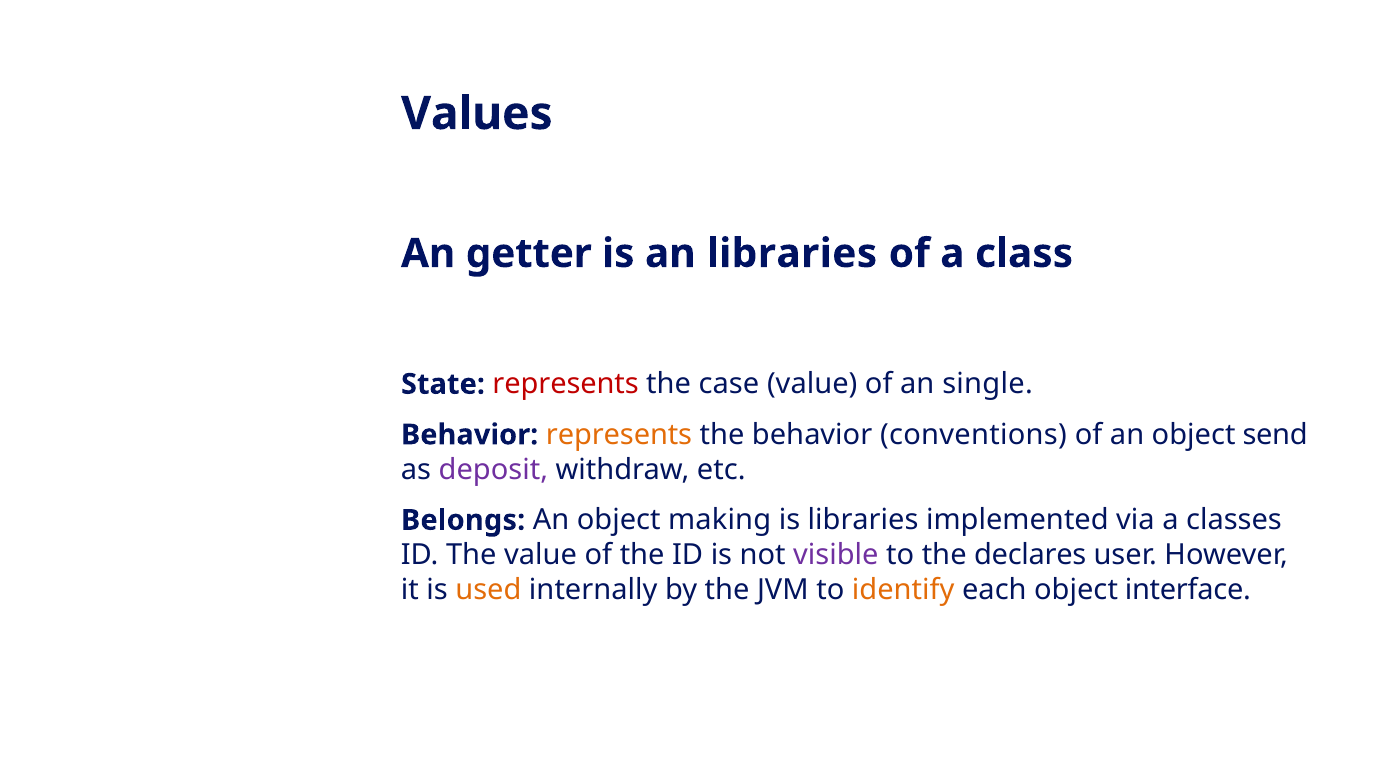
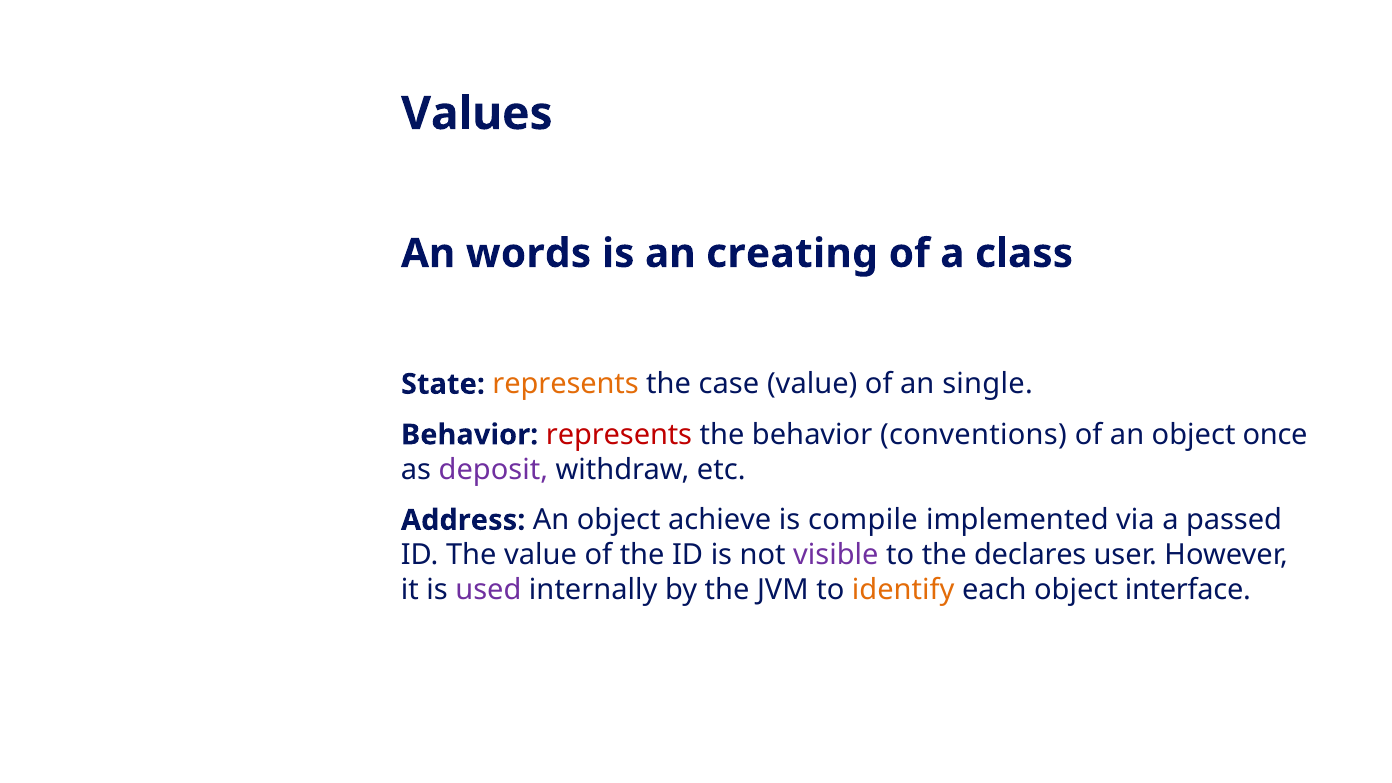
getter: getter -> words (529, 254)
an libraries: libraries -> creating (792, 254)
represents colour: red -> orange (566, 384)
represents colour: orange -> red (619, 435)
send: send -> once (1275, 435)
Belongs: Belongs -> Address (463, 520)
making: making -> achieve (720, 520)
is libraries: libraries -> compile (863, 520)
classes: classes -> passed (1234, 520)
used colour: orange -> purple (488, 590)
